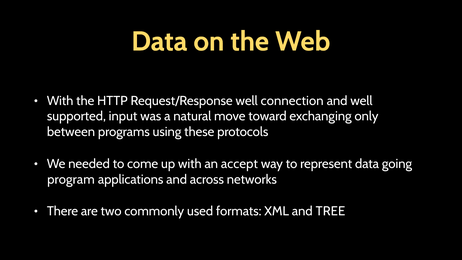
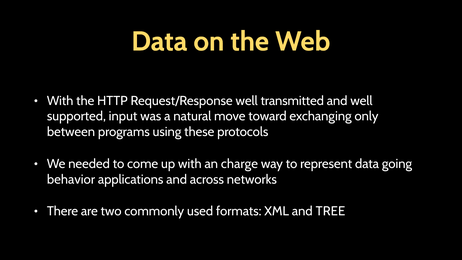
connection: connection -> transmitted (292, 101)
accept: accept -> charge (239, 164)
program: program -> behavior (71, 179)
